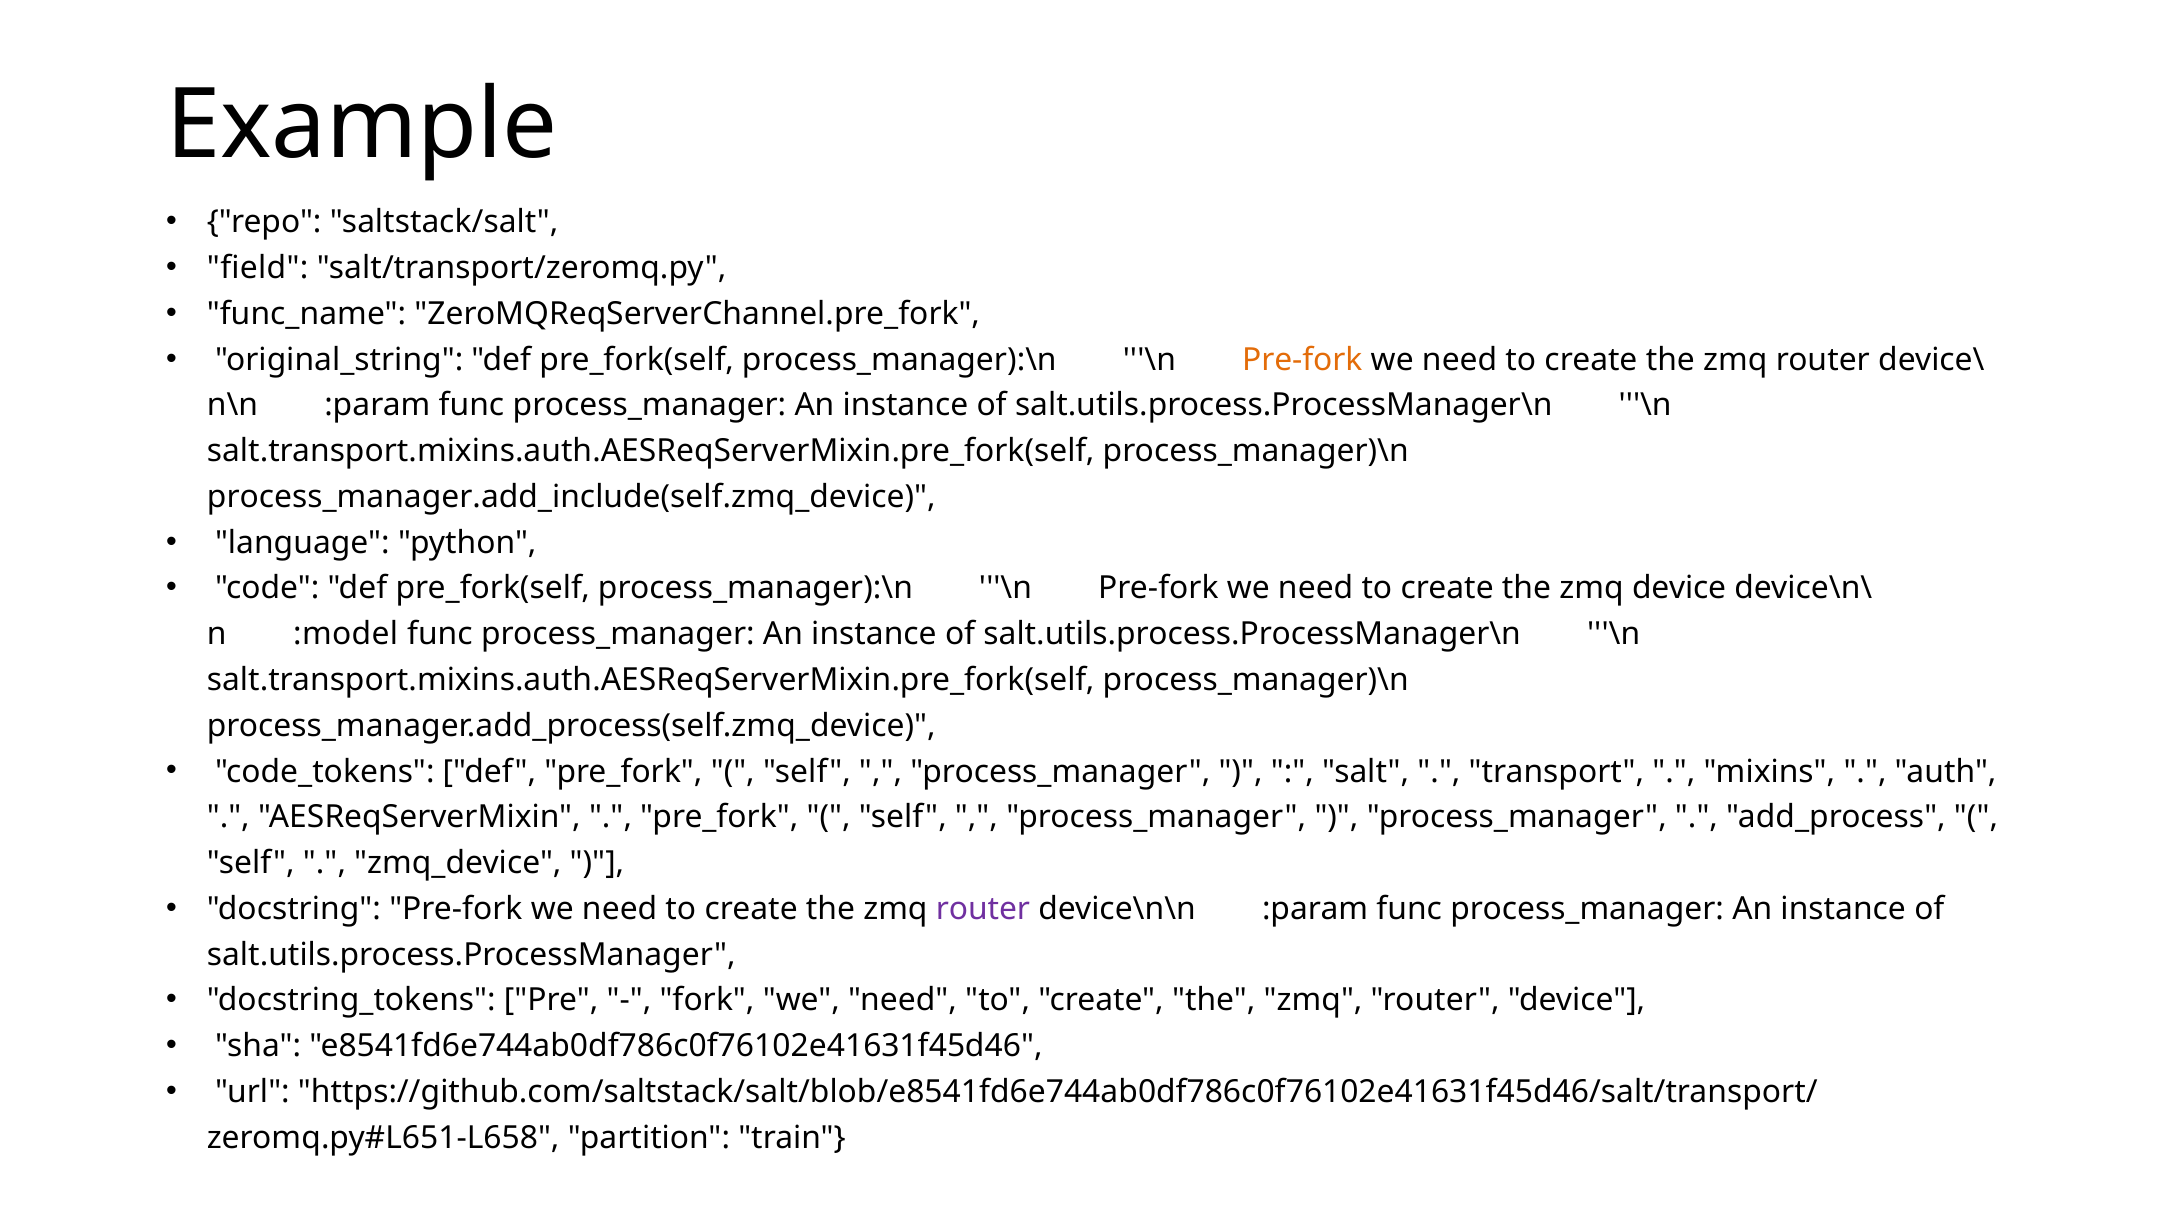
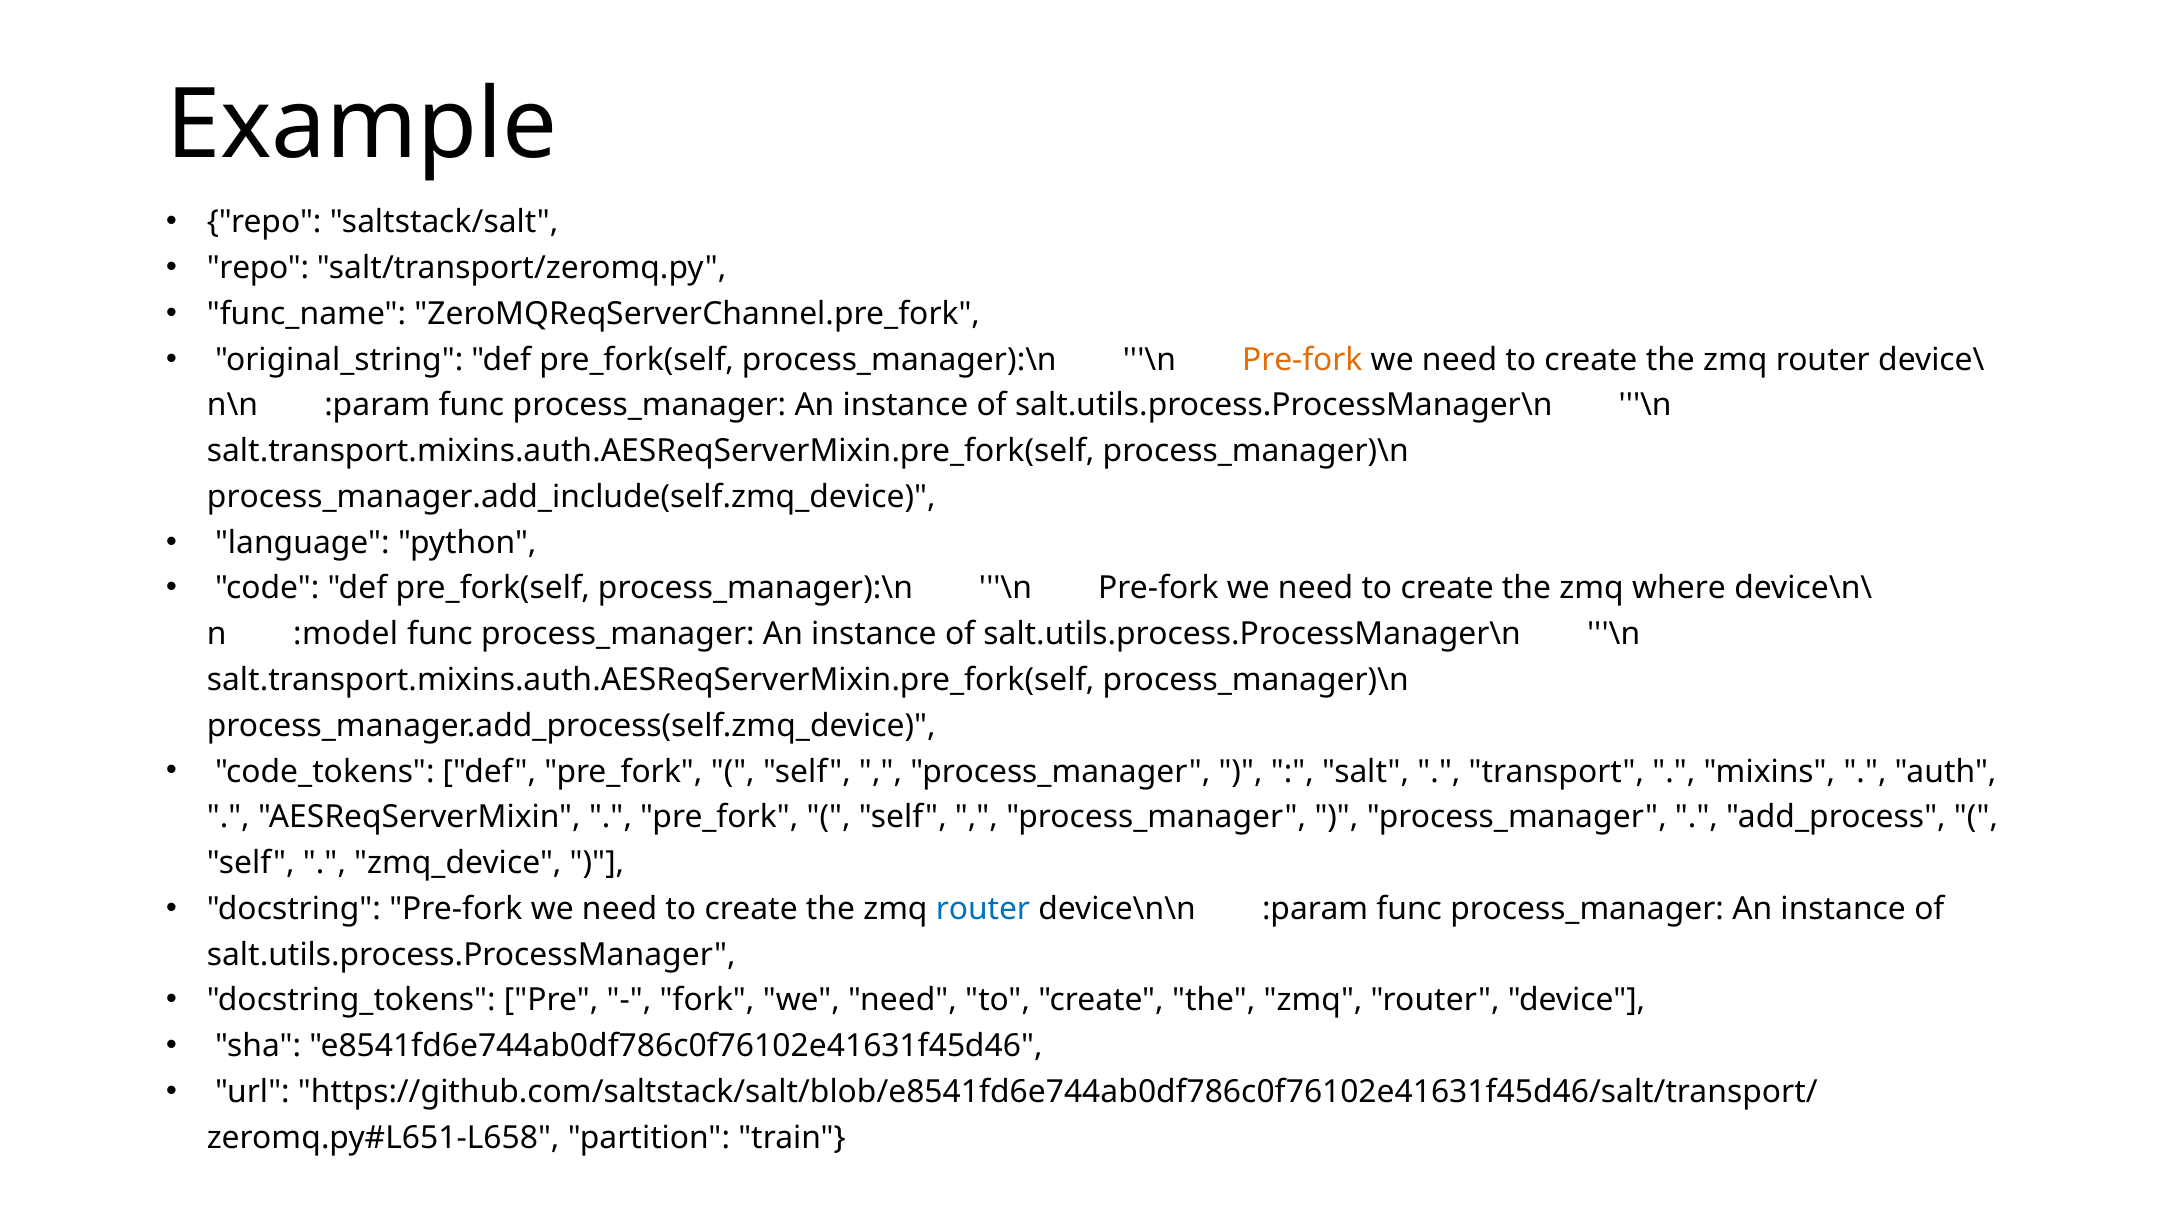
field: field -> repo (258, 268)
zmq device: device -> where (1679, 588)
router colour: purple -> blue (983, 909)
